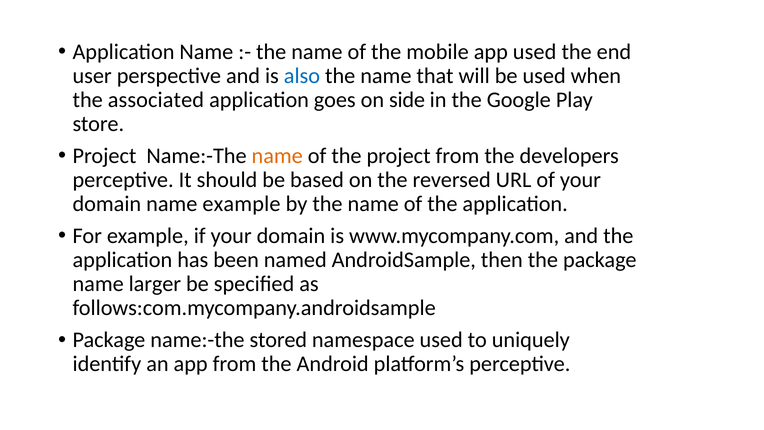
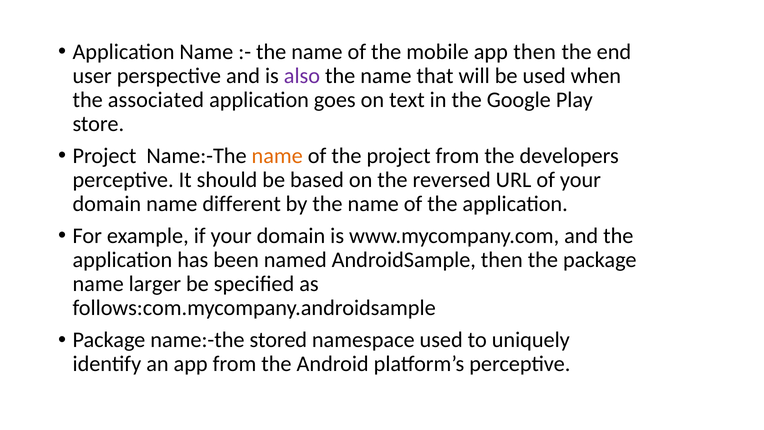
app used: used -> then (535, 52)
also colour: blue -> purple (302, 76)
side: side -> text (407, 100)
name example: example -> different (242, 204)
